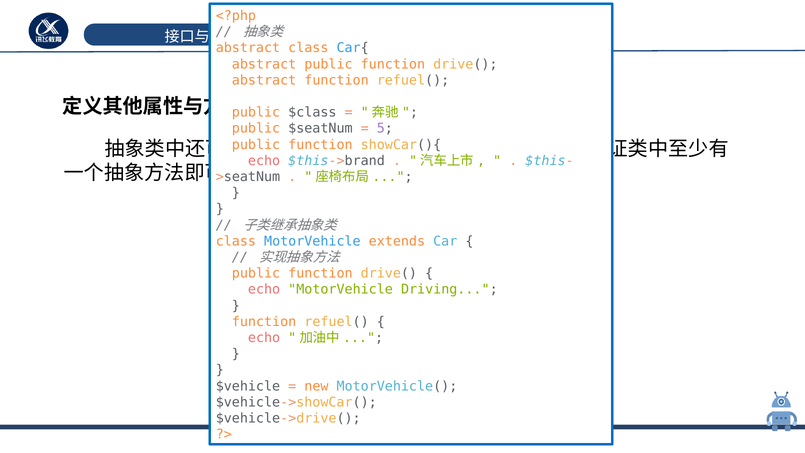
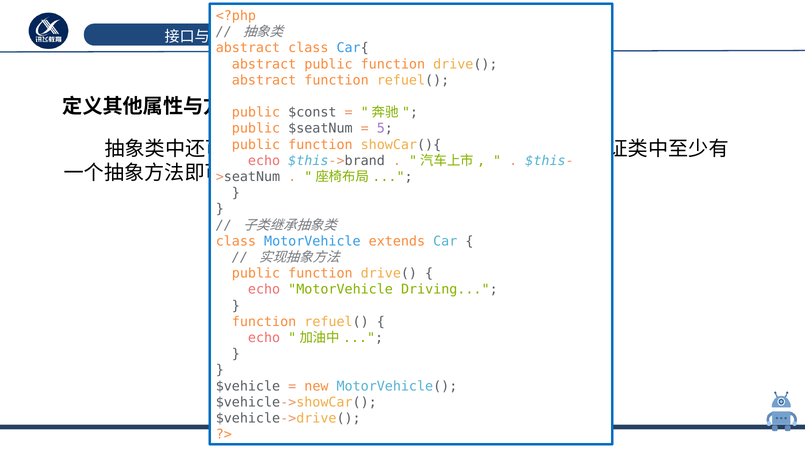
$class: $class -> $const (312, 112)
